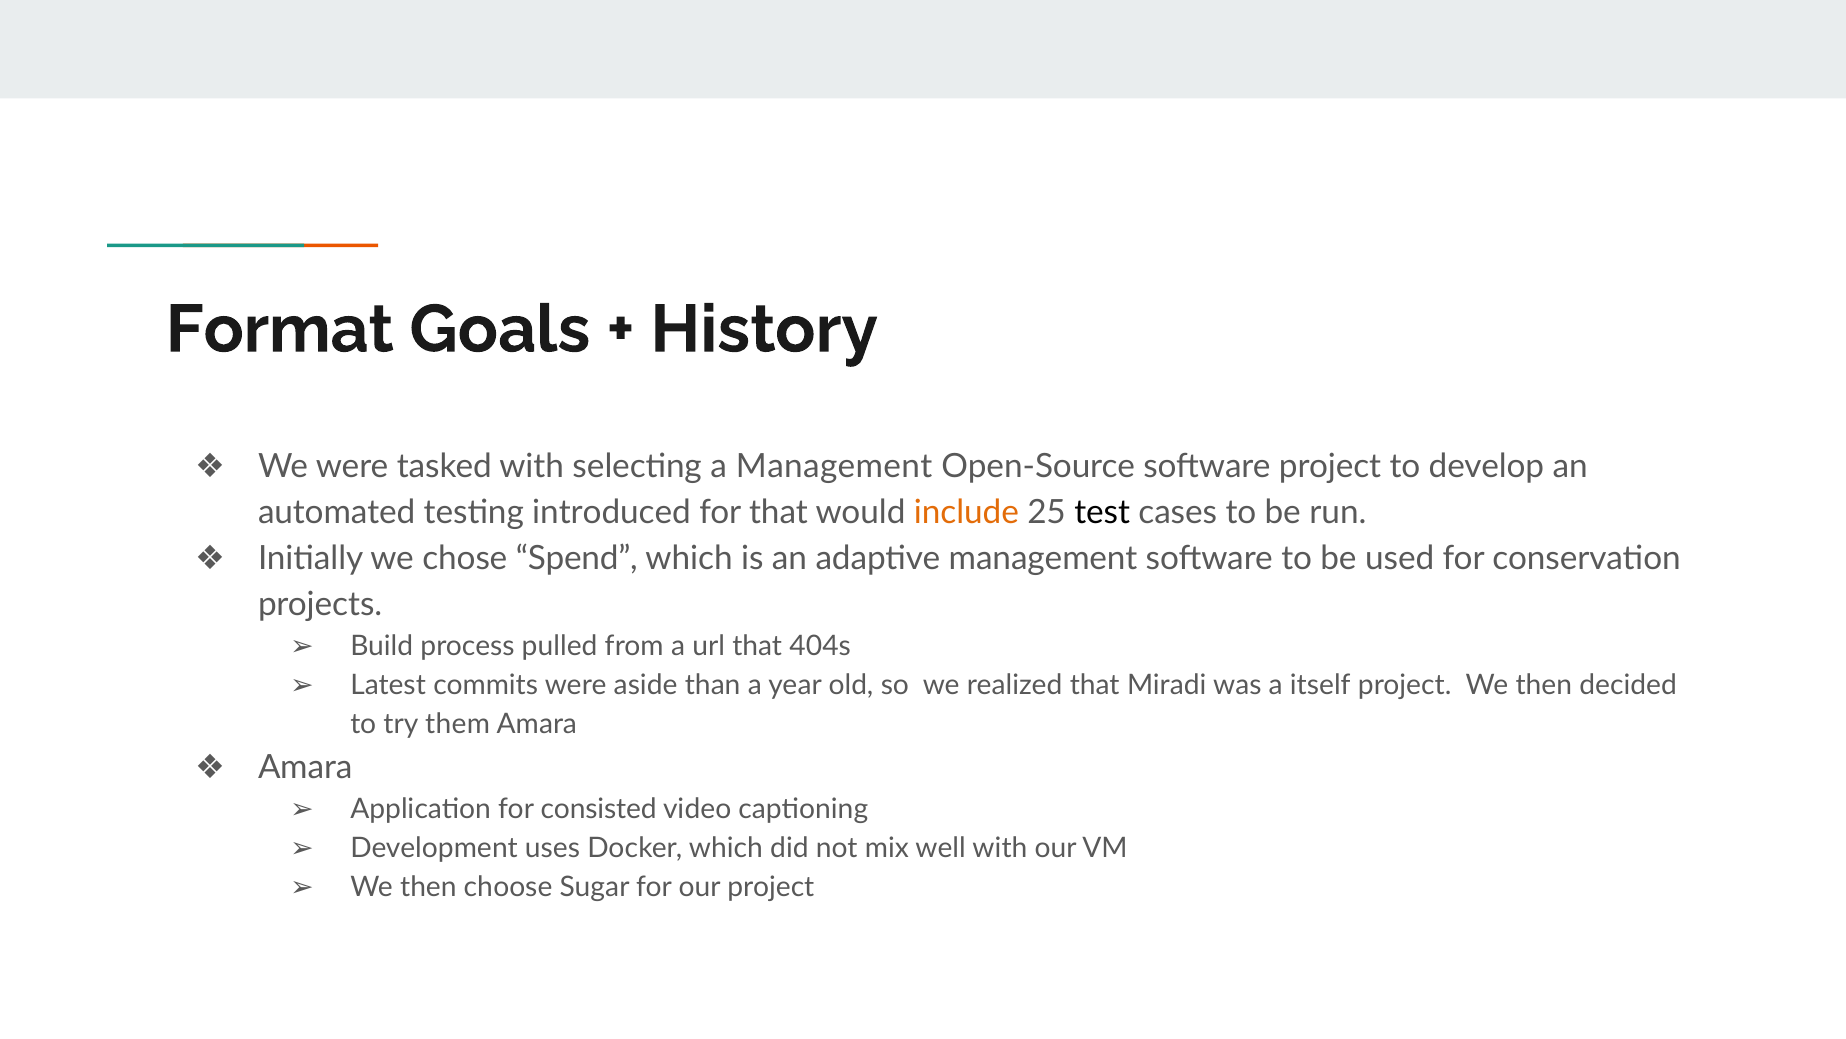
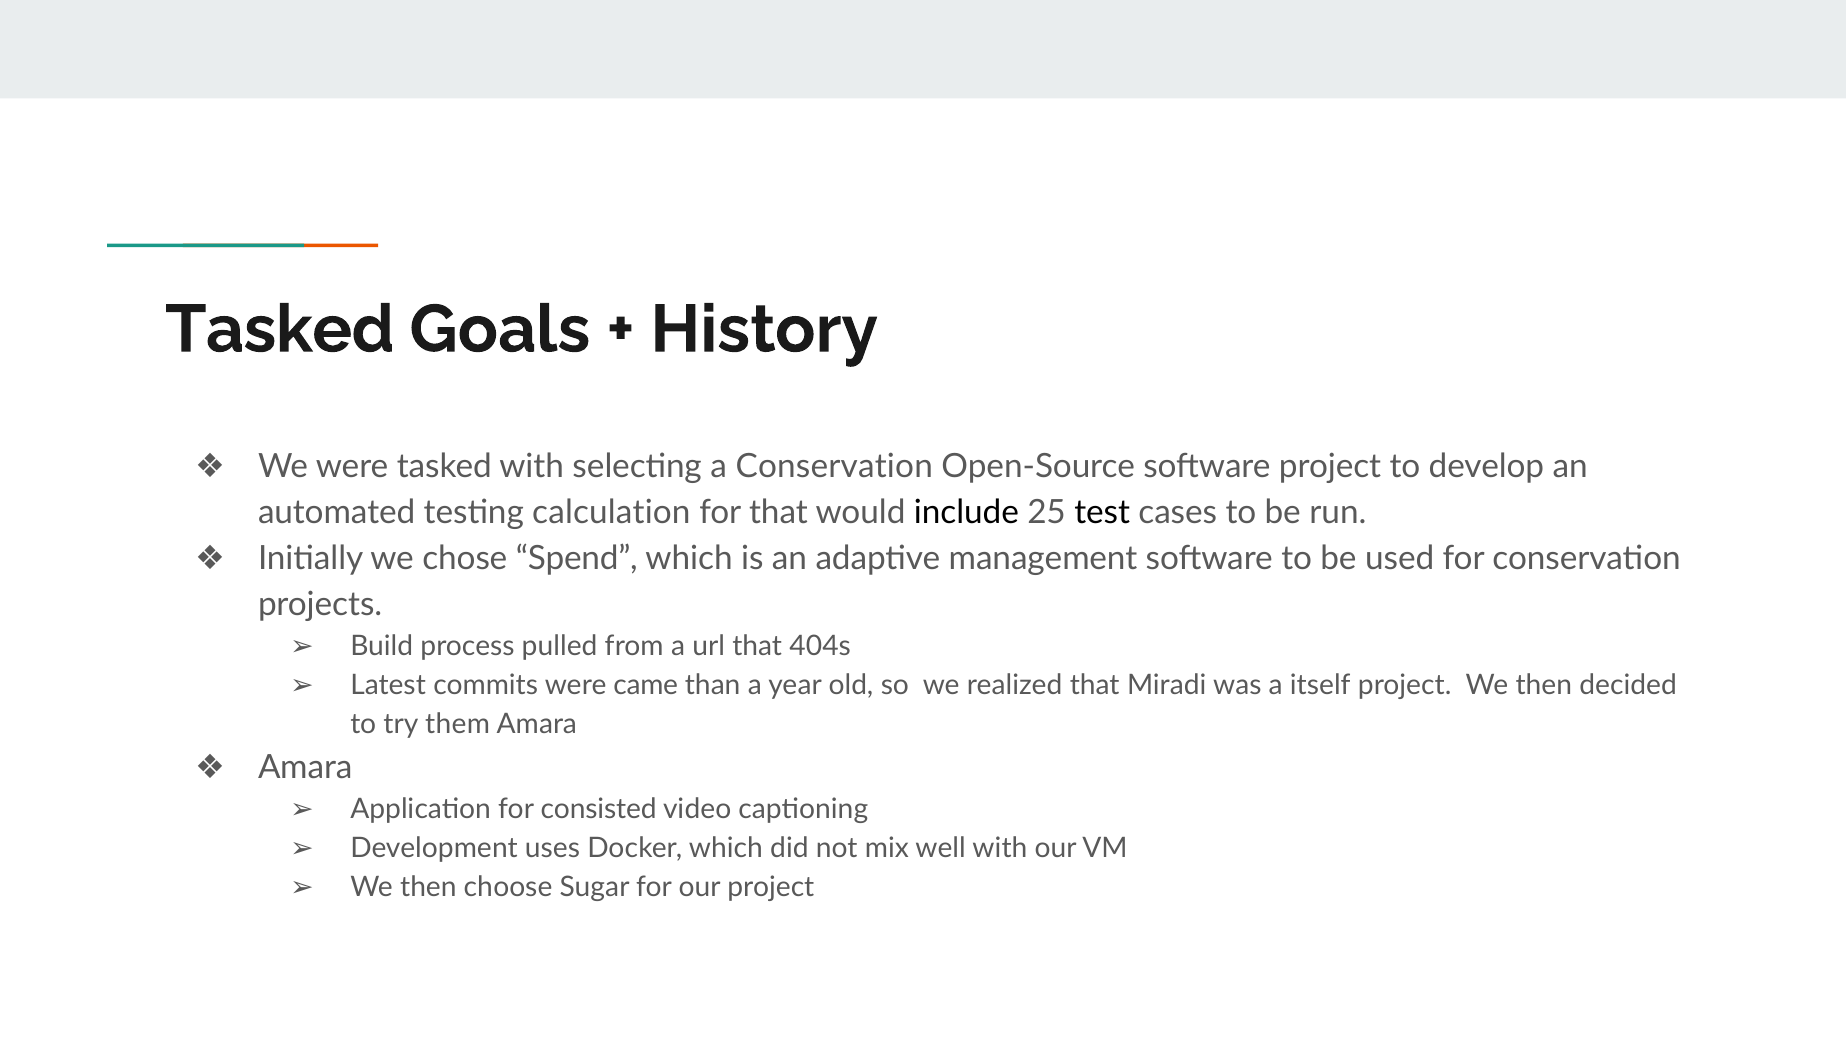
Format: Format -> Tasked (280, 329)
a Management: Management -> Conservation (834, 466)
introduced: introduced -> calculation (611, 512)
include colour: orange -> black (966, 512)
aside: aside -> came (646, 685)
